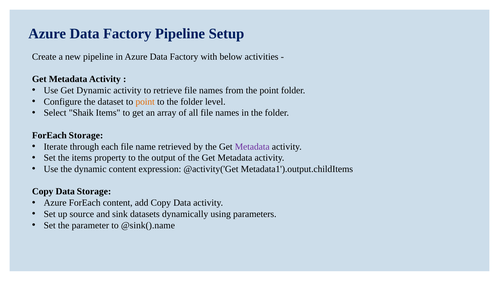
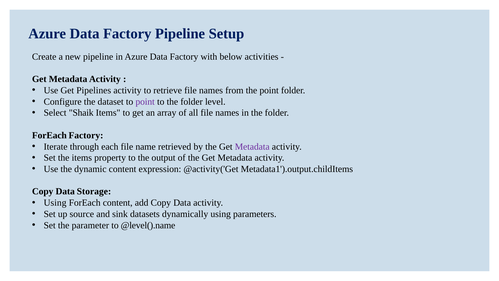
Get Dynamic: Dynamic -> Pipelines (94, 90)
point colour: orange -> purple (145, 102)
ForEach Storage: Storage -> Factory (86, 135)
Azure: Azure -> Using (55, 203)
@sink().name: @sink().name -> @level().name (148, 225)
